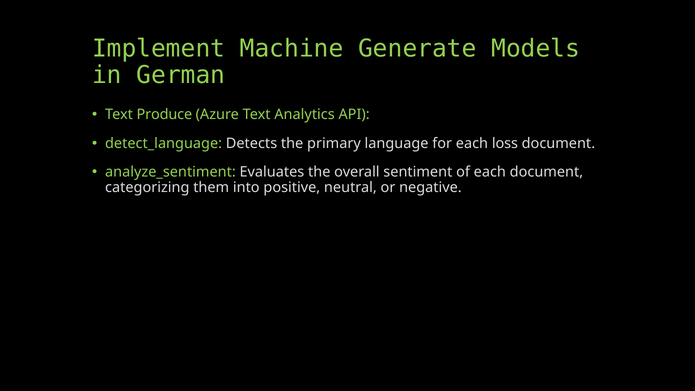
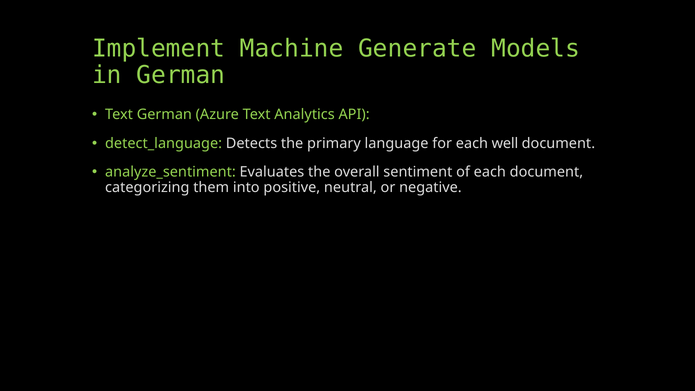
Text Produce: Produce -> German (164, 115)
loss: loss -> well (505, 143)
